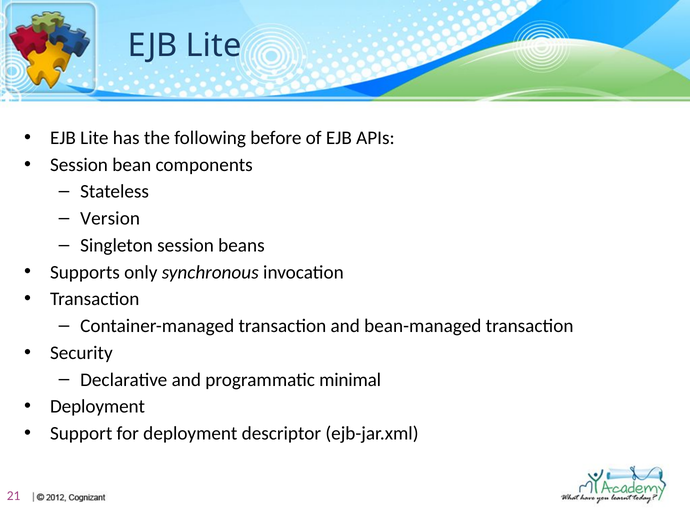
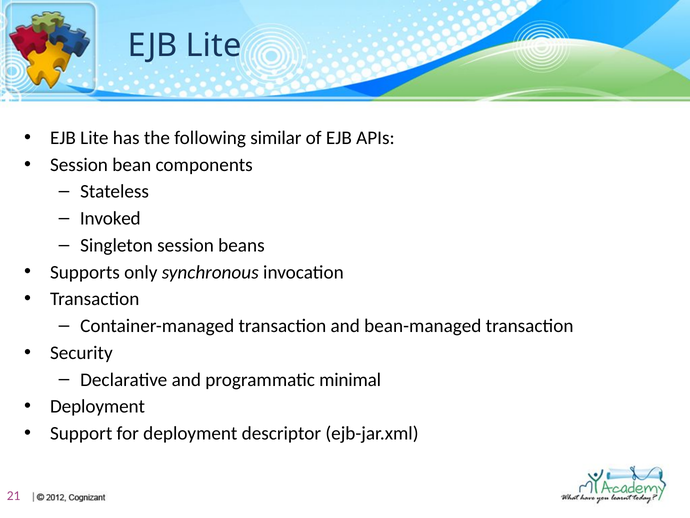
before: before -> similar (276, 138)
Version: Version -> Invoked (110, 218)
